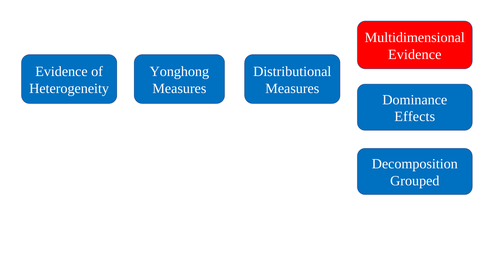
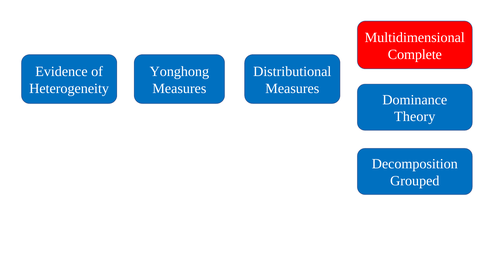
Evidence: Evidence -> Complete (415, 54)
Effects: Effects -> Theory (415, 117)
